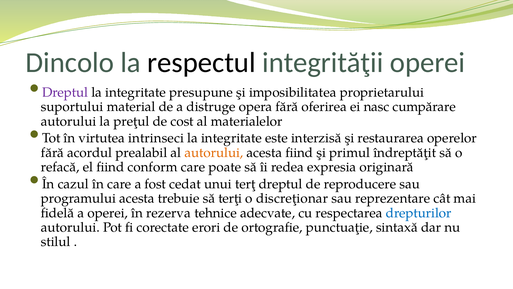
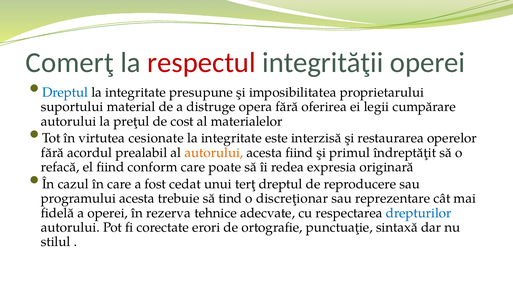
Dincolo: Dincolo -> Comerţ (70, 62)
respectul colour: black -> red (201, 62)
Dreptul colour: purple -> blue (65, 92)
nasc: nasc -> legii (376, 107)
intrinseci: intrinseci -> cesionate (156, 138)
terţi: terţi -> tind (230, 198)
